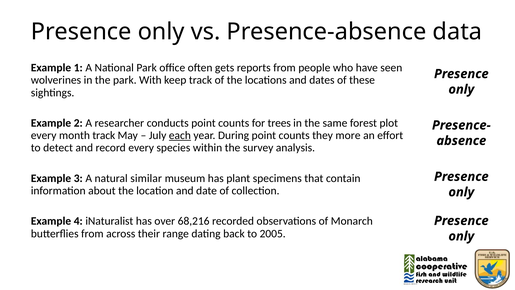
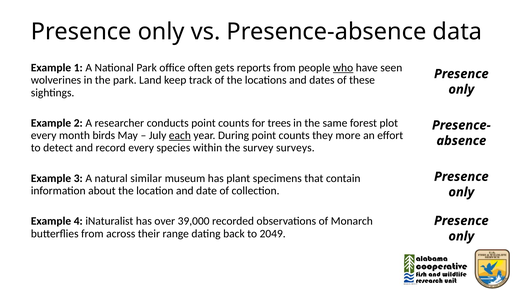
who underline: none -> present (343, 68)
With: With -> Land (150, 80)
month track: track -> birds (104, 135)
analysis: analysis -> surveys (295, 148)
68,216: 68,216 -> 39,000 (194, 221)
2005: 2005 -> 2049 (273, 233)
